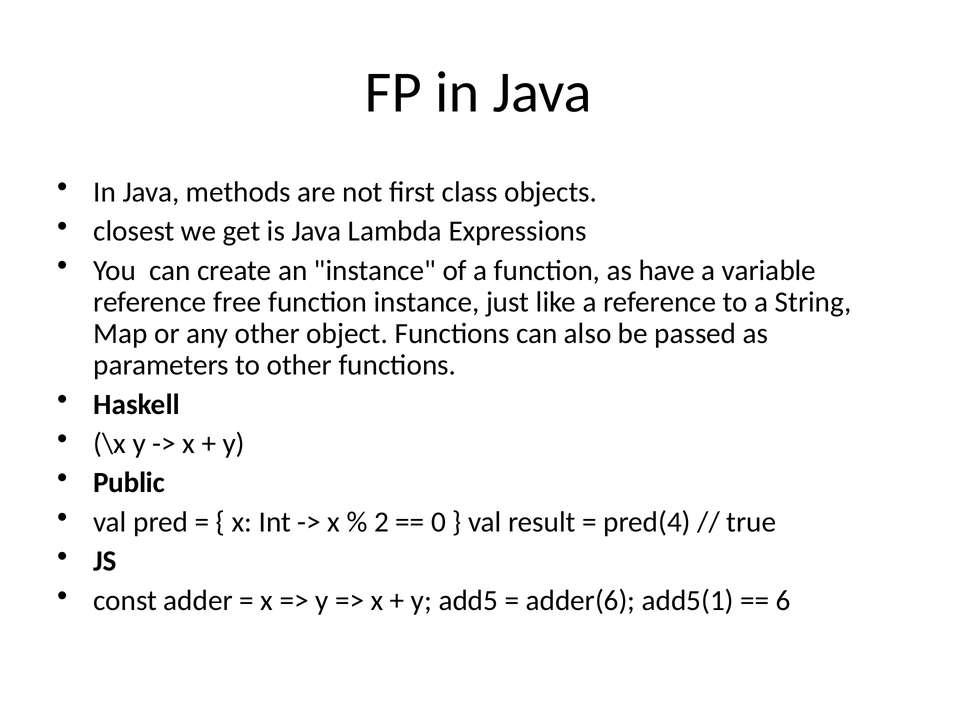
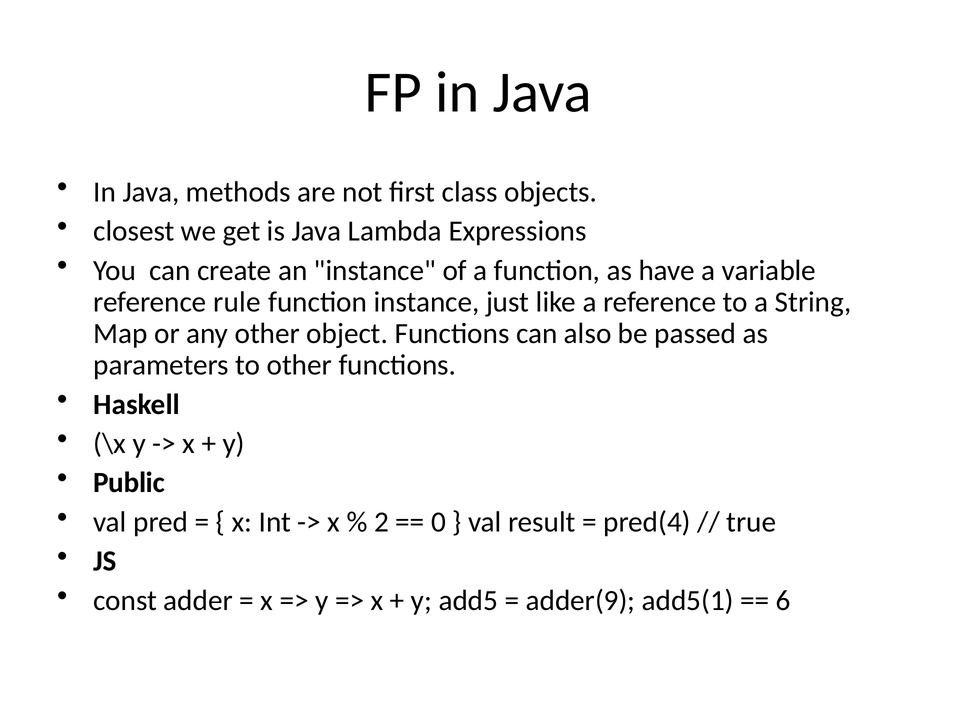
free: free -> rule (237, 302)
adder(6: adder(6 -> adder(9 (580, 600)
